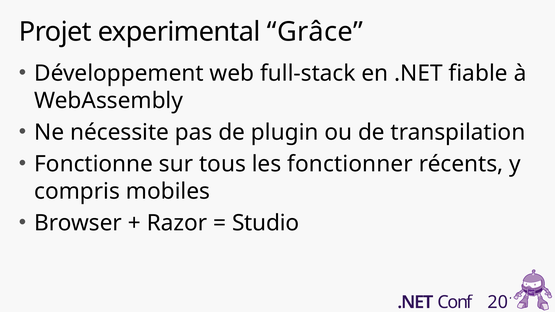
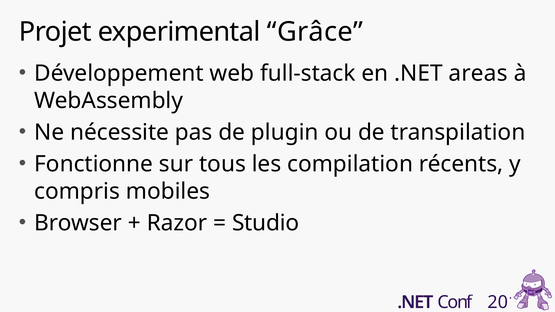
fiable: fiable -> areas (478, 73)
fonctionner: fonctionner -> compilation (350, 164)
